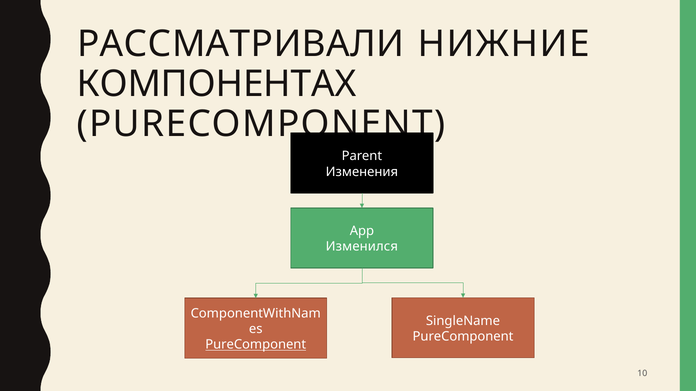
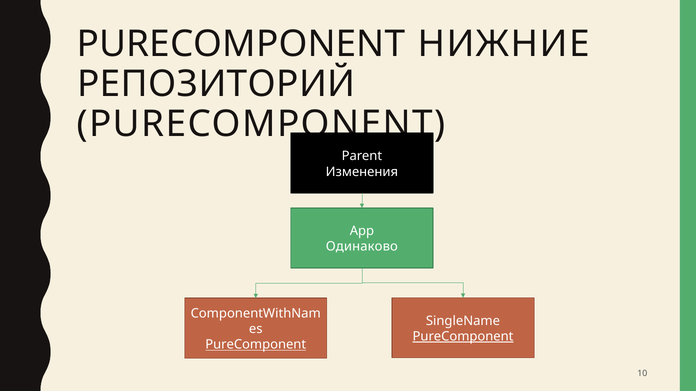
РАССМАТРИВАЛИ: РАССМАТРИВАЛИ -> PURECOMPONENT (241, 44)
КОМПОНЕНТАХ: КОМПОНЕНТАХ -> РЕПОЗИТОРИЙ (216, 84)
Изменился: Изменился -> Одинаково (362, 247)
PureComponent underline: none -> present (463, 337)
